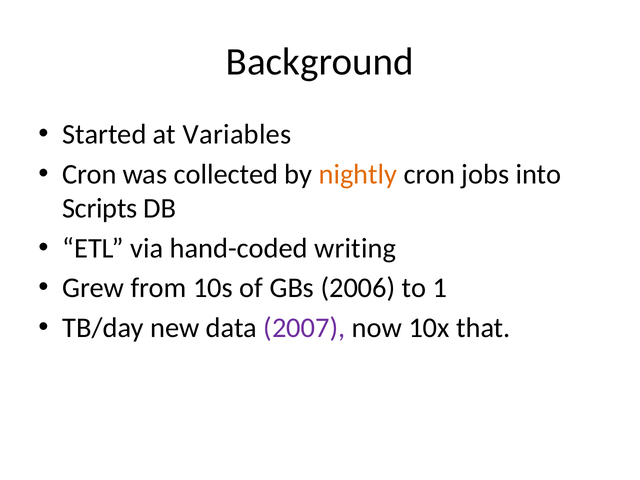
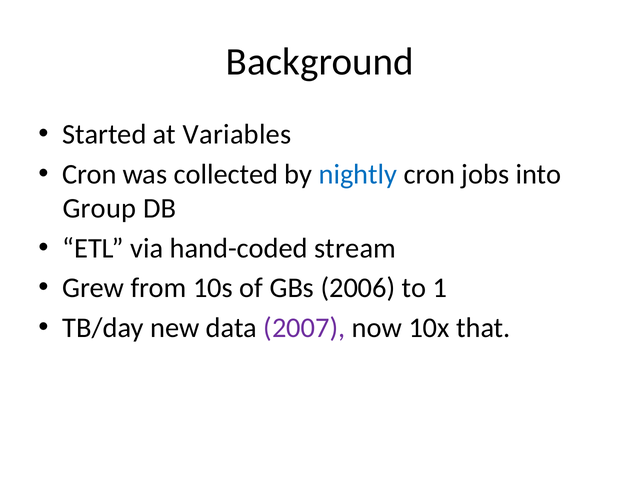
nightly colour: orange -> blue (358, 174)
Scripts: Scripts -> Group (100, 208)
writing: writing -> stream (355, 248)
